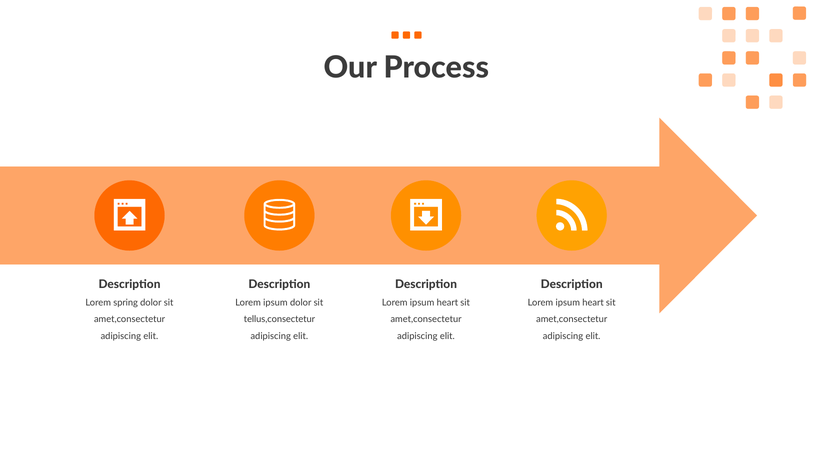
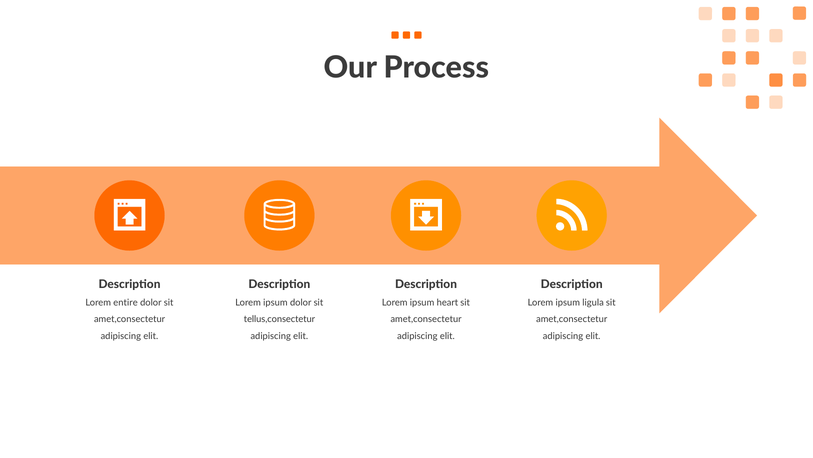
spring: spring -> entire (126, 302)
heart: heart -> ligula (593, 302)
